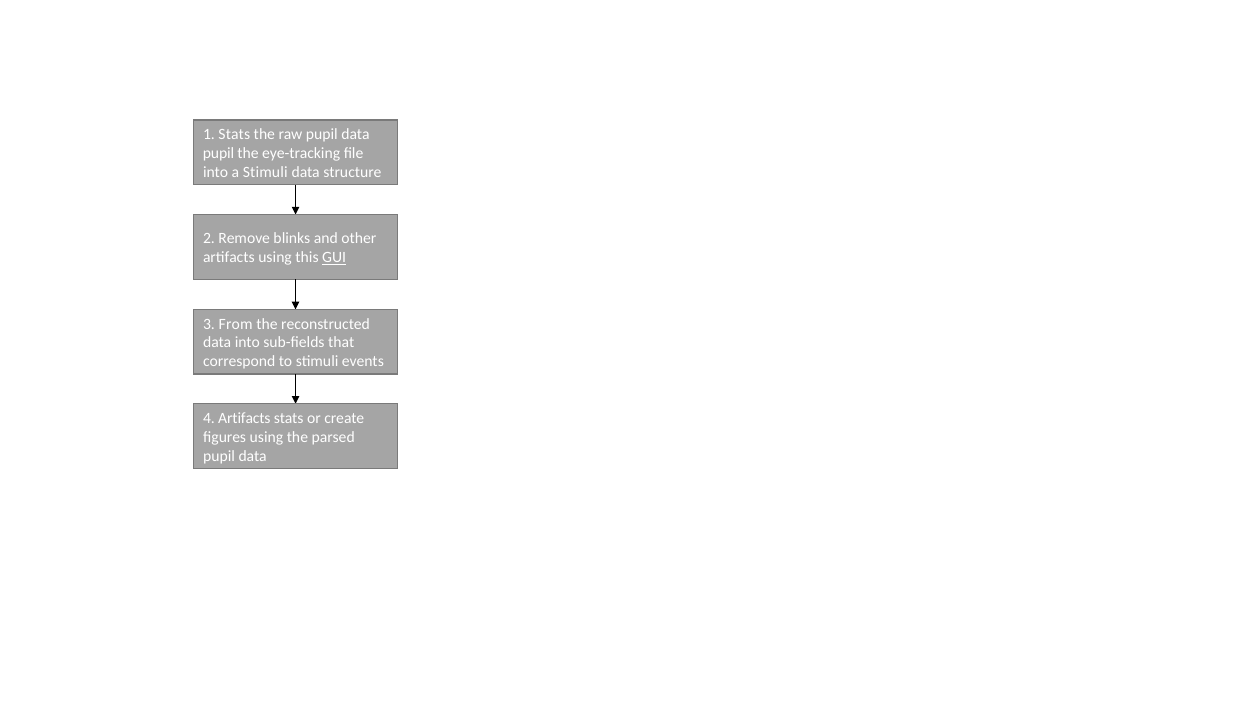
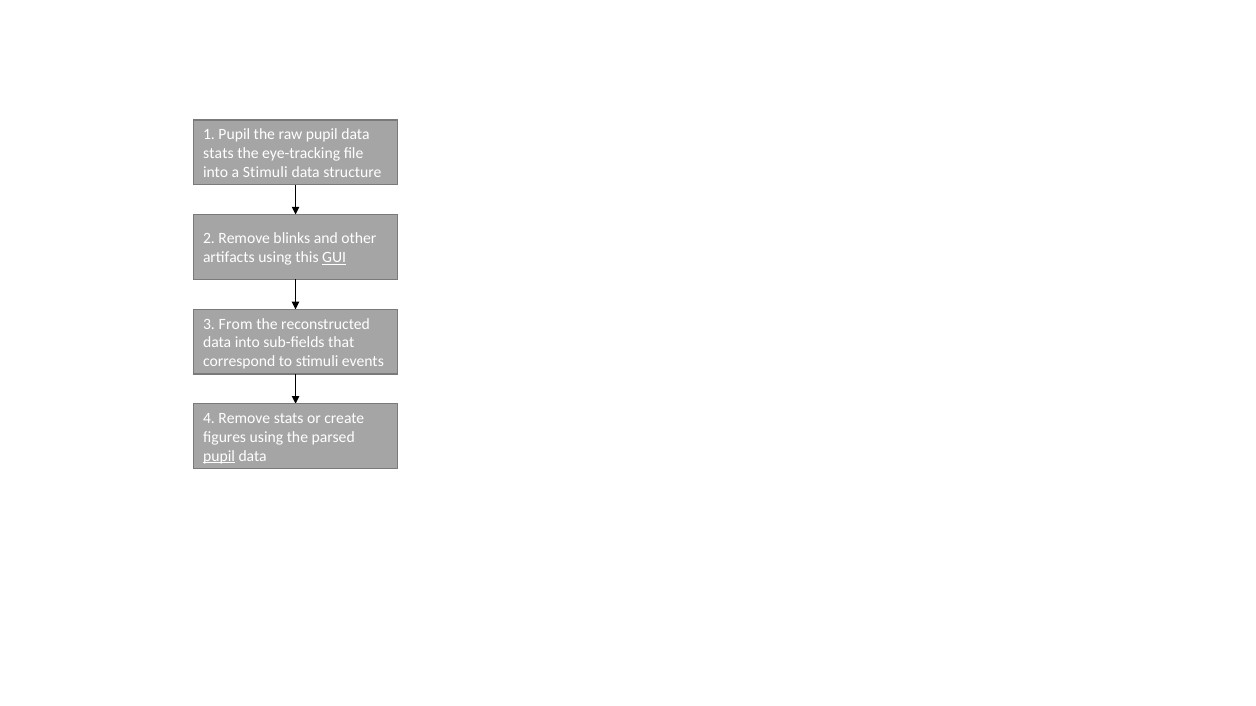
1 Stats: Stats -> Pupil (234, 135)
pupil: pupil -> stats (218, 154)
4 Artifacts: Artifacts -> Remove (244, 419)
pupil underline: none -> present (219, 456)
